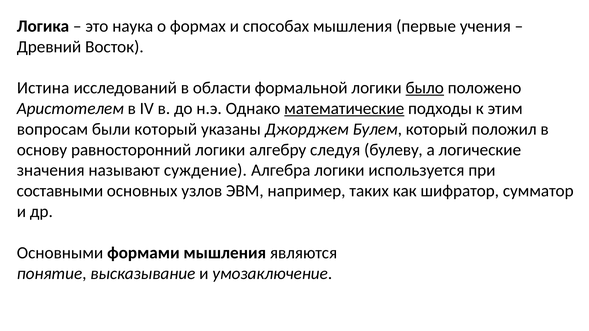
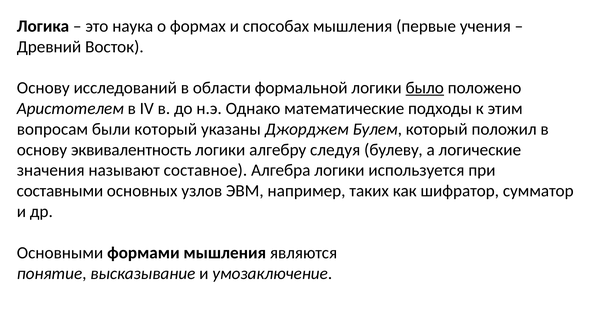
Истина: Истина -> Основу (43, 88)
математические underline: present -> none (344, 109)
равносторонний: равносторонний -> эквивалентность (131, 150)
суждение: суждение -> составное (205, 170)
